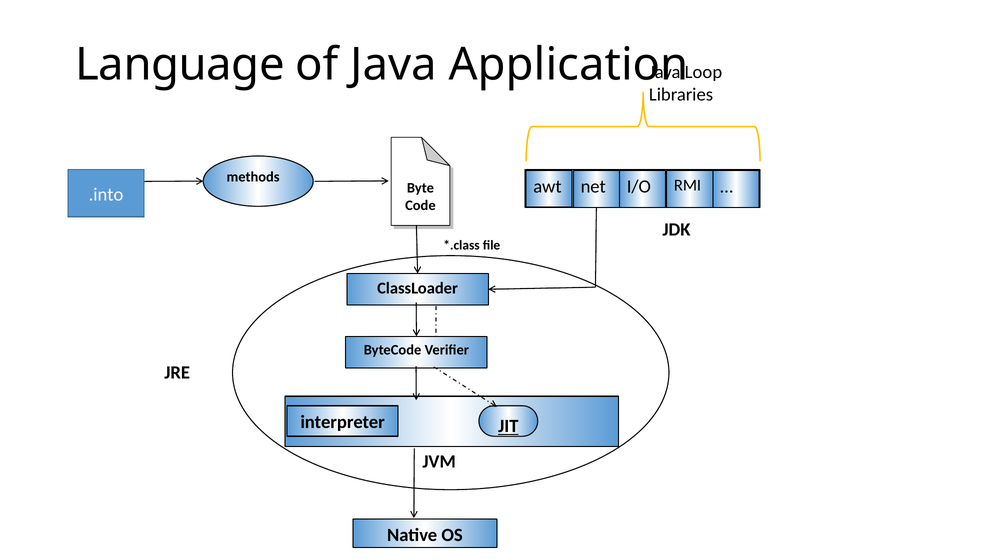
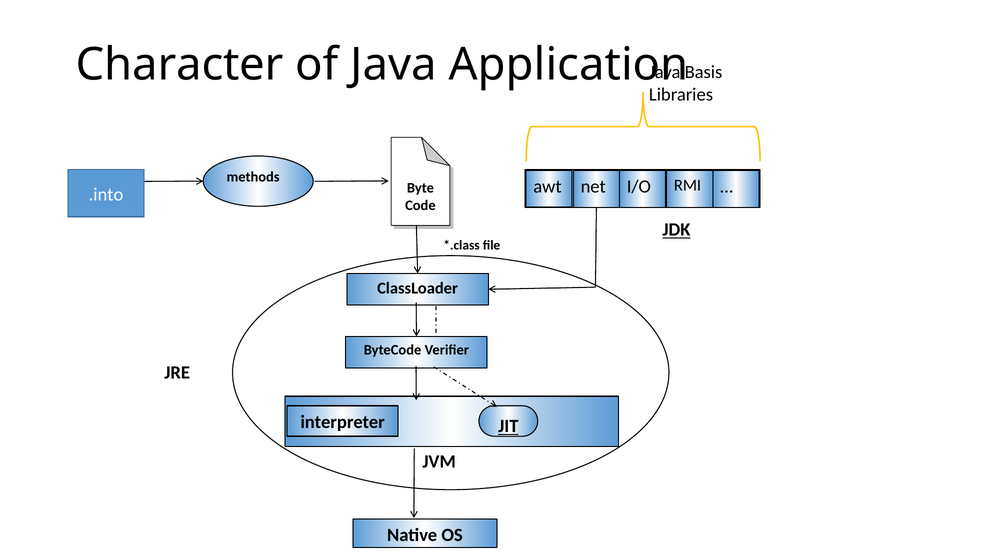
Language: Language -> Character (180, 65)
Loop: Loop -> Basis (703, 72)
JDK underline: none -> present (676, 230)
